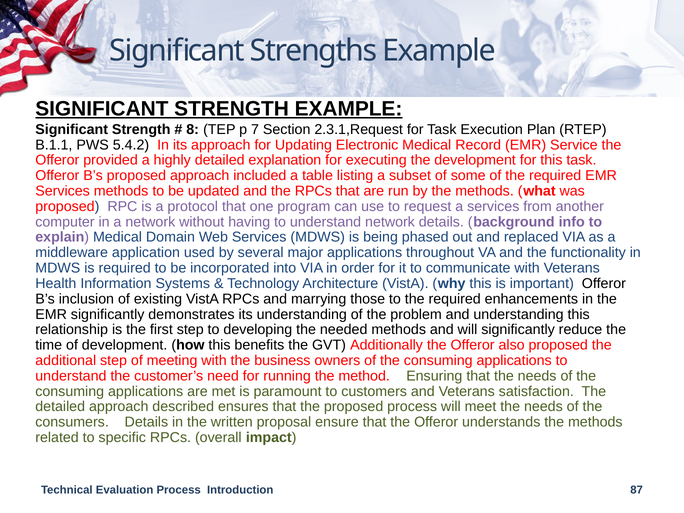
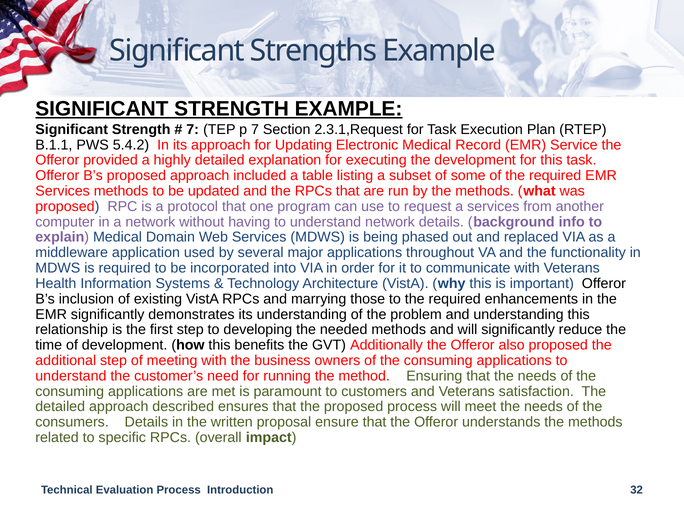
8: 8 -> 7 (193, 129)
87: 87 -> 32 (637, 490)
